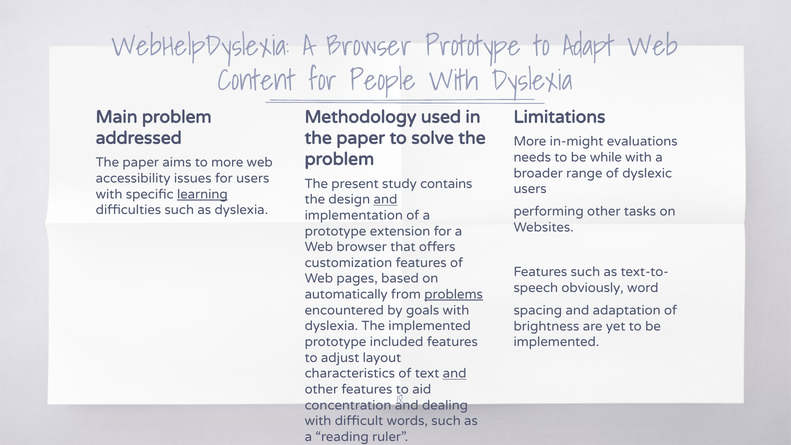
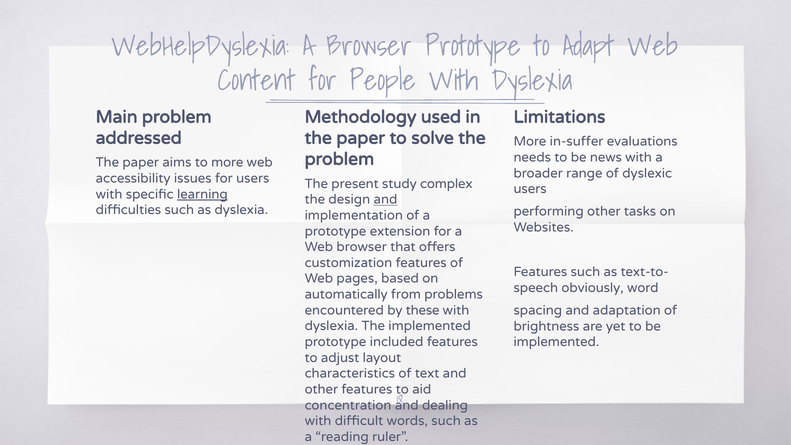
in-might: in-might -> in-suffer (577, 142)
while: while -> news (606, 157)
contains: contains -> complex (446, 184)
problems underline: present -> none (454, 294)
goals: goals -> these (423, 310)
and underline: present -> none (455, 374)
